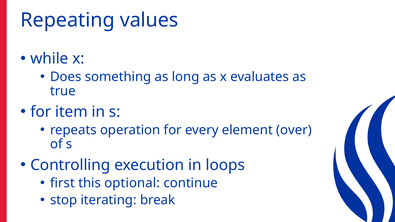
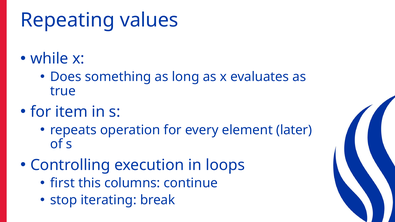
over: over -> later (294, 130)
optional: optional -> columns (132, 183)
